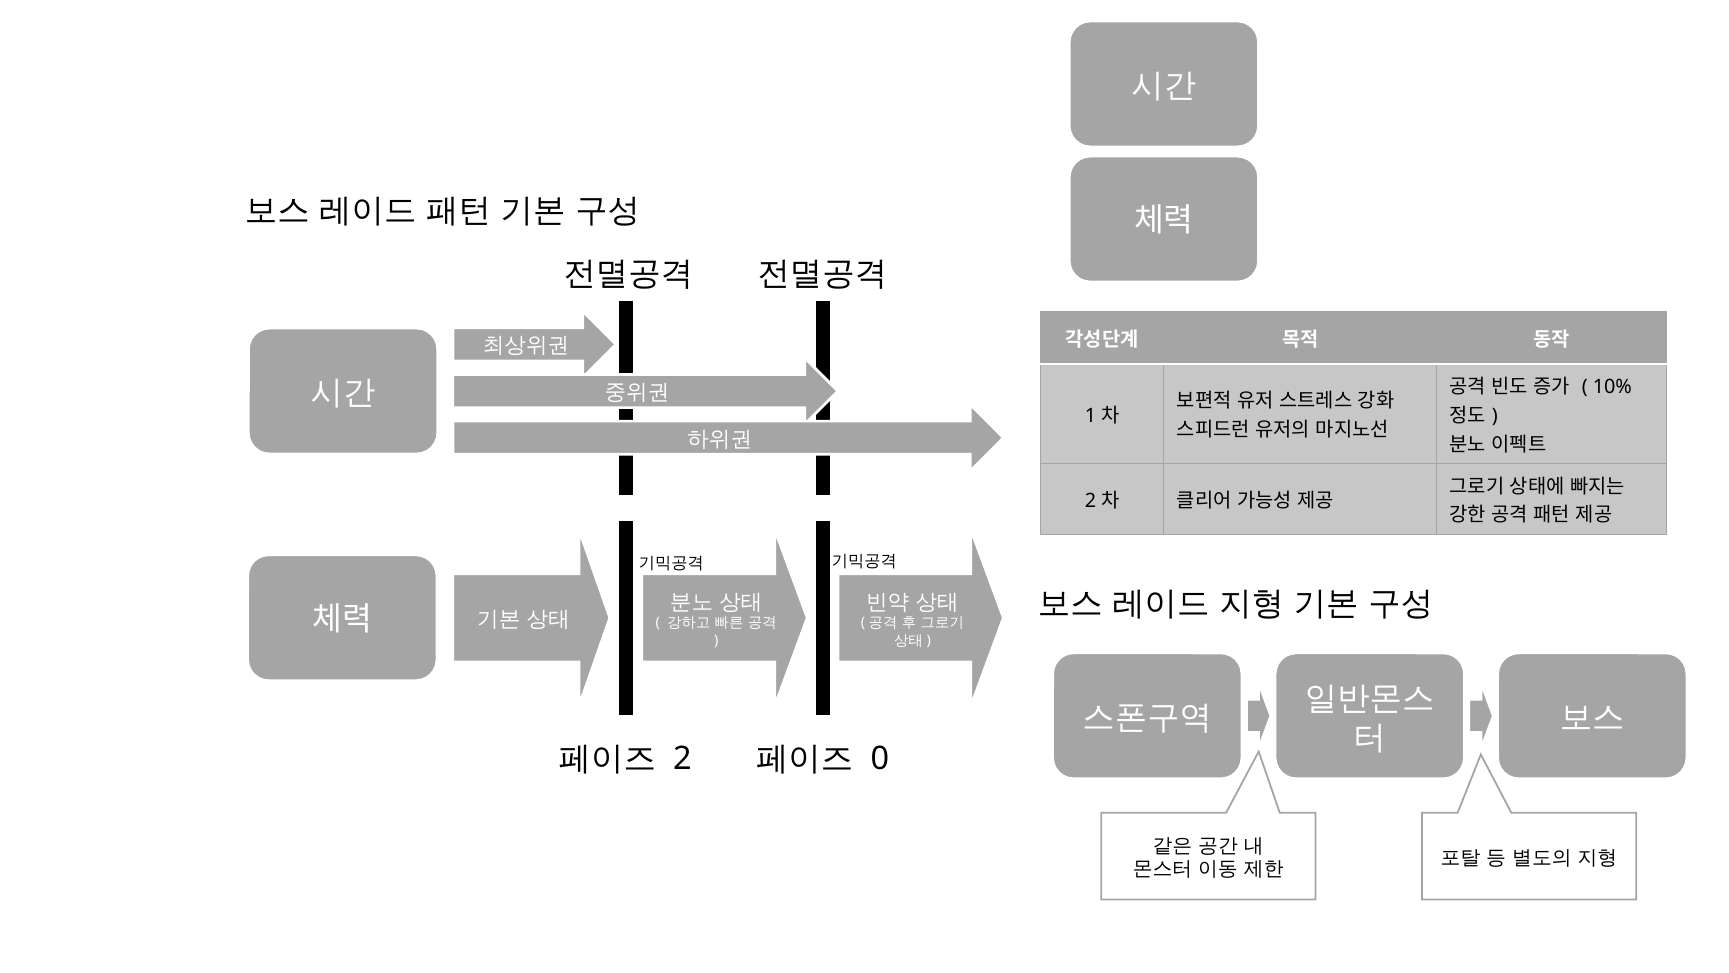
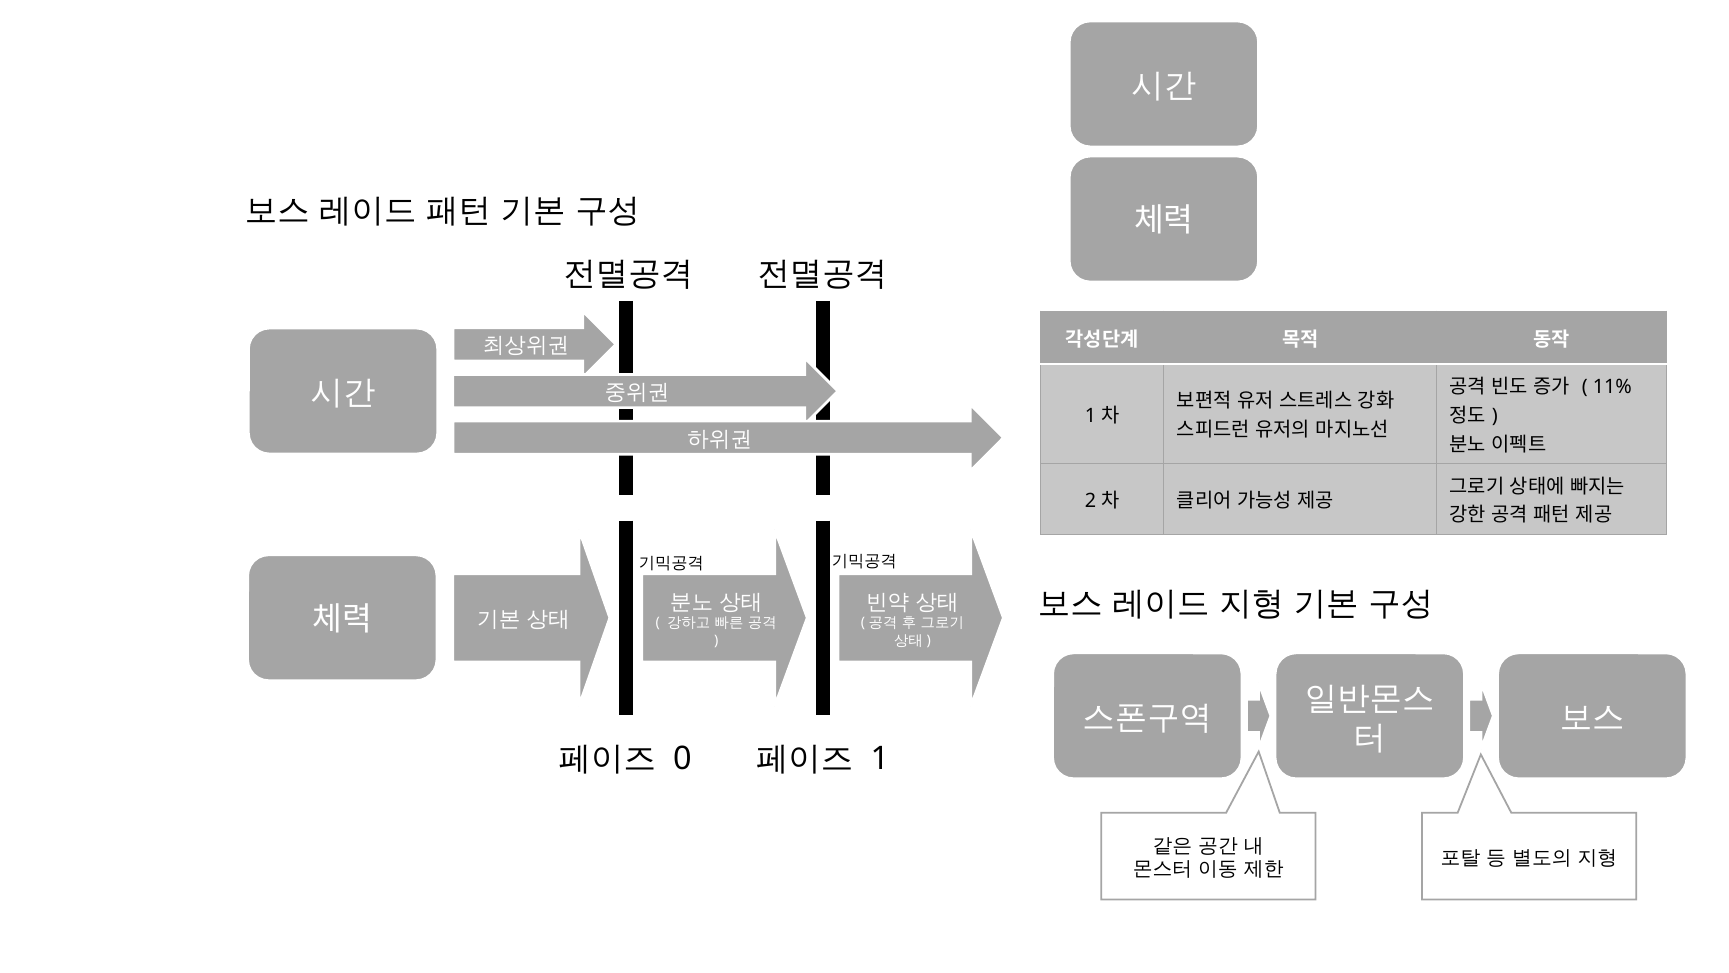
10%: 10% -> 11% (1612, 387)
2: 2 -> 0 (682, 759)
0: 0 -> 1 (880, 759)
